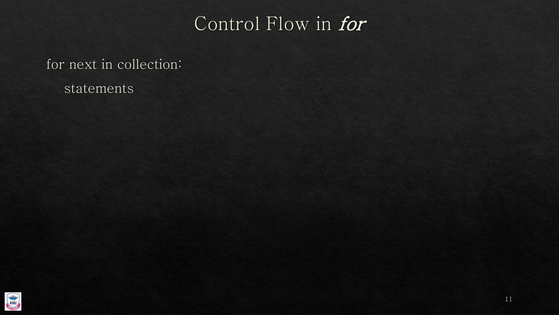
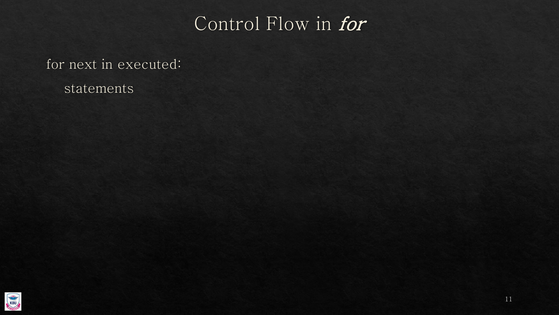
collection: collection -> executed (150, 64)
